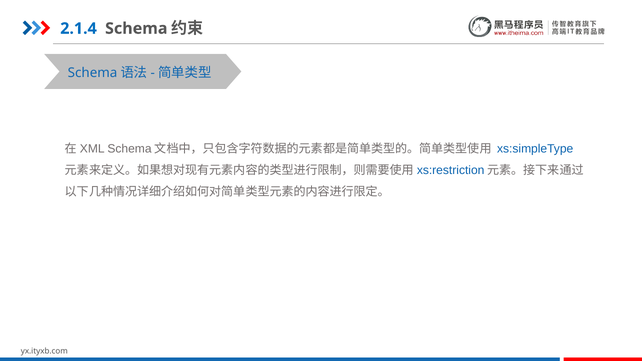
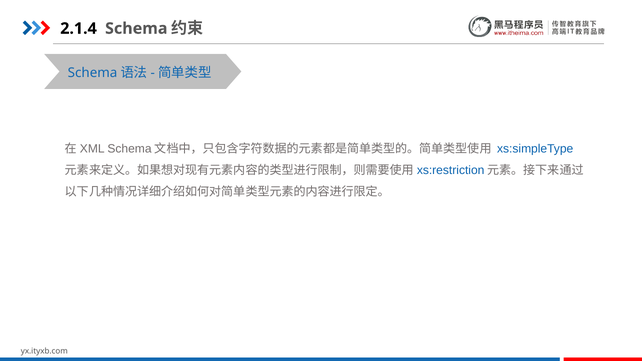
2.1.4 colour: blue -> black (78, 28)
